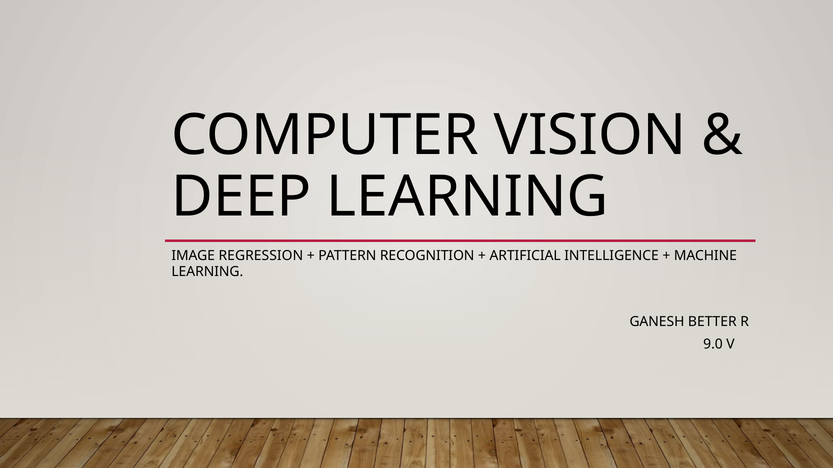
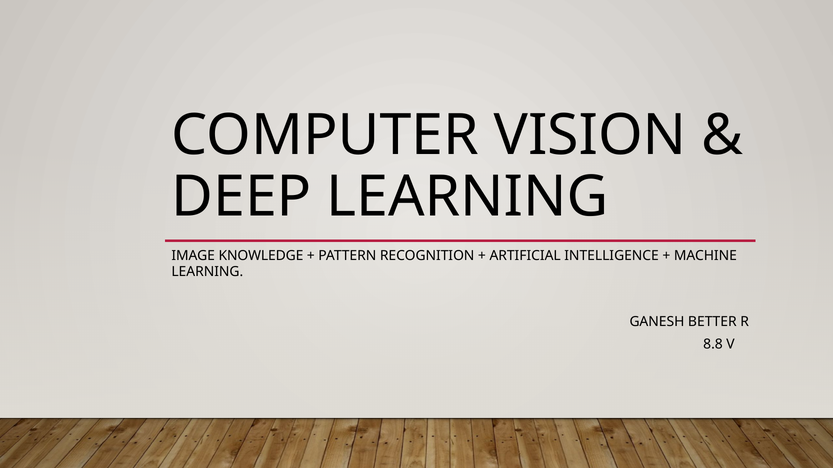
REGRESSION: REGRESSION -> KNOWLEDGE (261, 256)
9.0: 9.0 -> 8.8 (713, 345)
